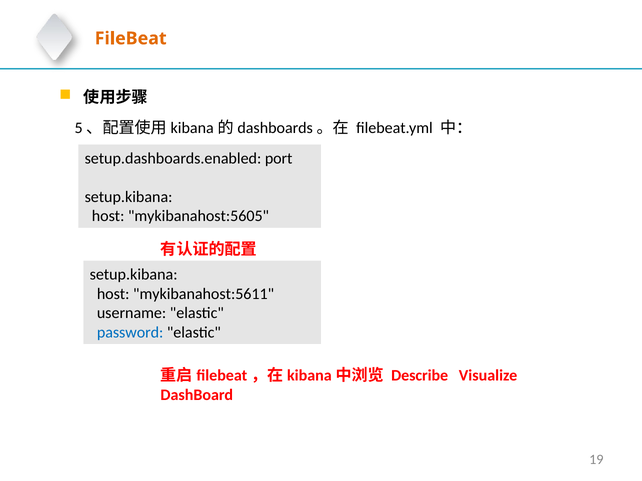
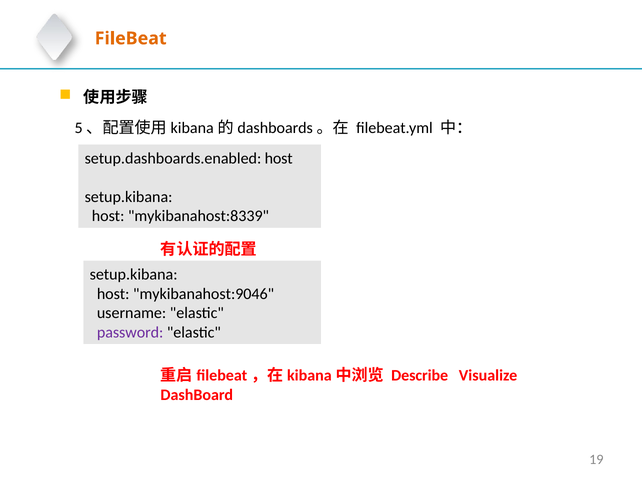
setup.dashboards.enabled port: port -> host (279, 159)
mykibanahost:5605: mykibanahost:5605 -> mykibanahost:8339 (199, 216)
mykibanahost:5611: mykibanahost:5611 -> mykibanahost:9046 (204, 294)
password colour: blue -> purple (130, 333)
